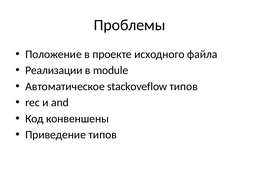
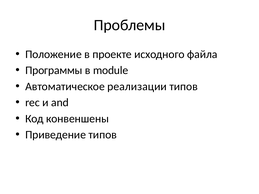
Реализации: Реализации -> Программы (54, 70)
stackoveflow: stackoveflow -> реализации (137, 87)
